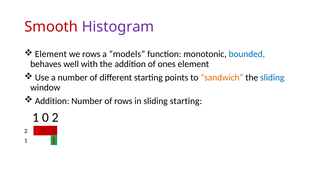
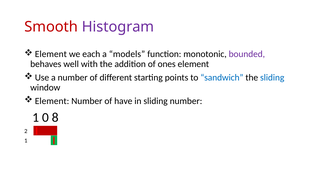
we rows: rows -> each (91, 54)
bounded colour: blue -> purple (247, 54)
sandwich colour: orange -> blue (222, 77)
Addition: Addition -> Element (52, 101)
of rows: rows -> have (123, 101)
sliding starting: starting -> number (186, 101)
0 2: 2 -> 8 (55, 117)
